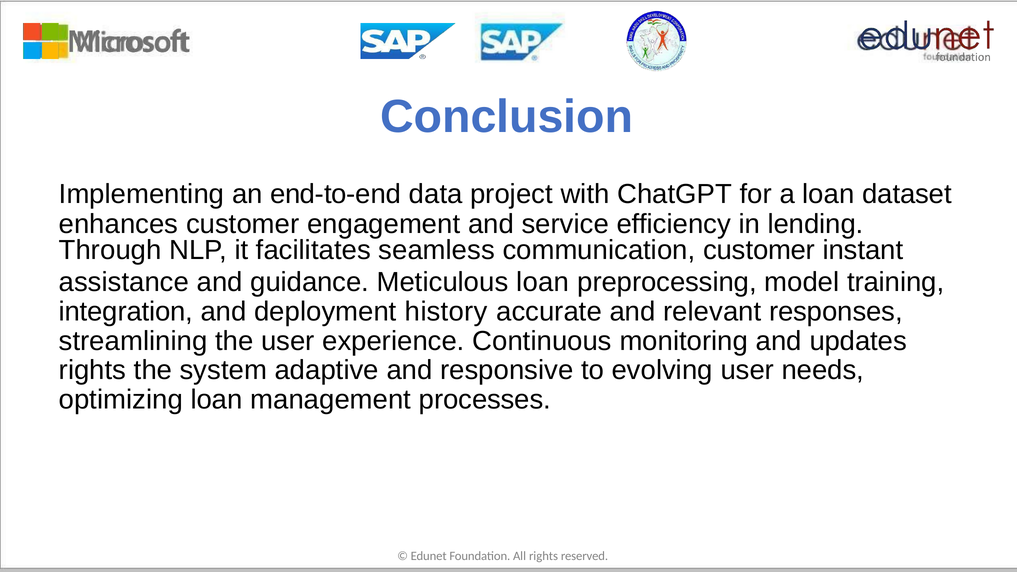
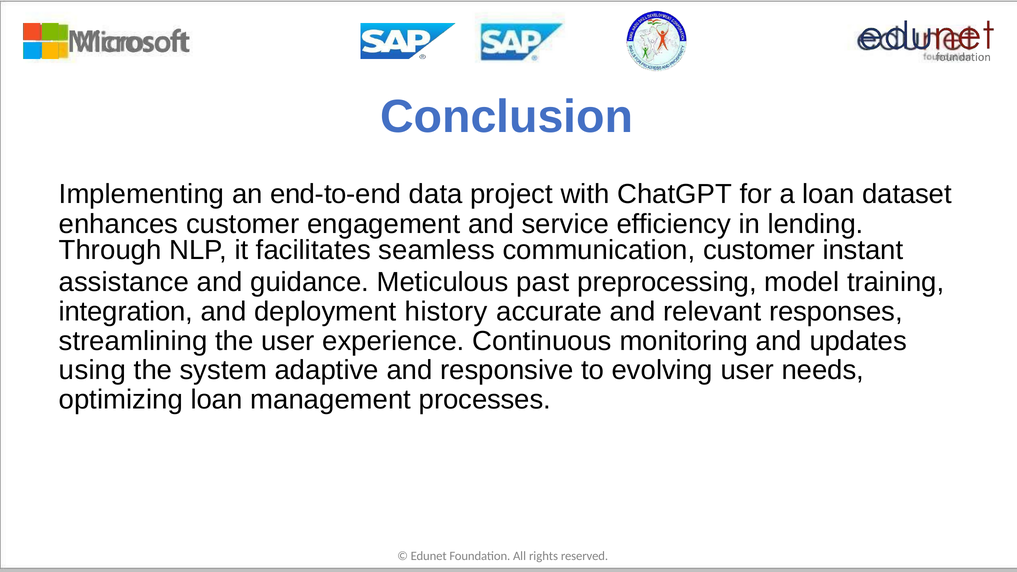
Meticulous loan: loan -> past (543, 282)
rights: rights -> using (92, 370)
